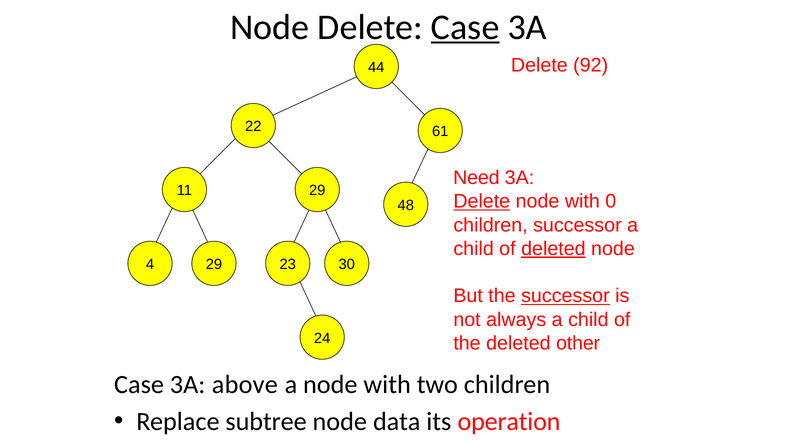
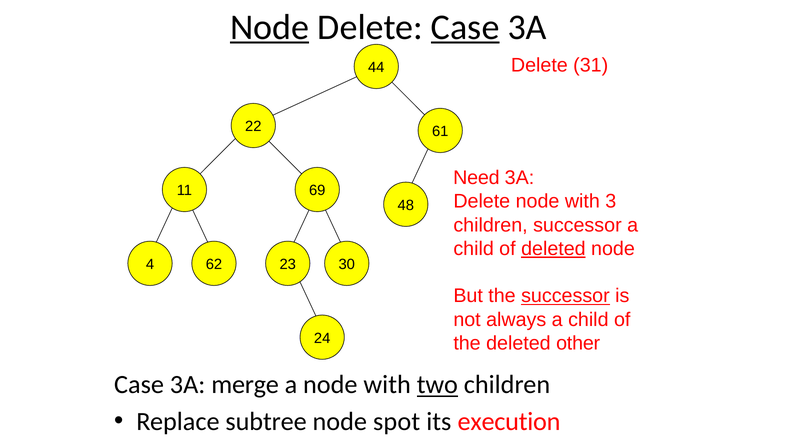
Node underline: none -> present (270, 27)
92: 92 -> 31 (591, 65)
11 29: 29 -> 69 (317, 190)
Delete underline: present -> none (482, 201)
0: 0 -> 3 (611, 201)
4 29: 29 -> 62 (214, 264)
above: above -> merge (245, 385)
two underline: none -> present (437, 385)
data: data -> spot (397, 421)
operation: operation -> execution (509, 421)
